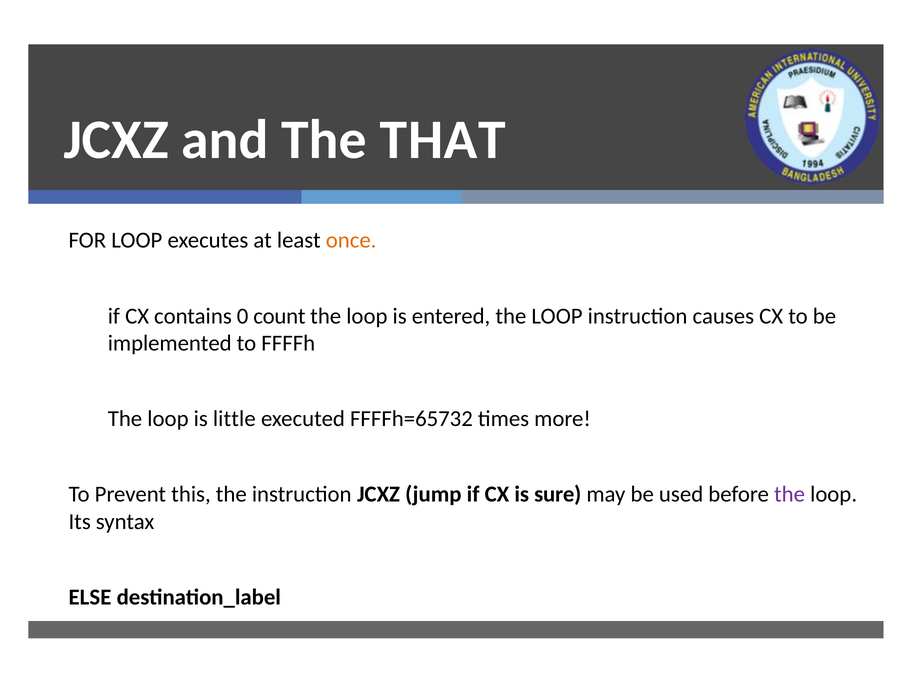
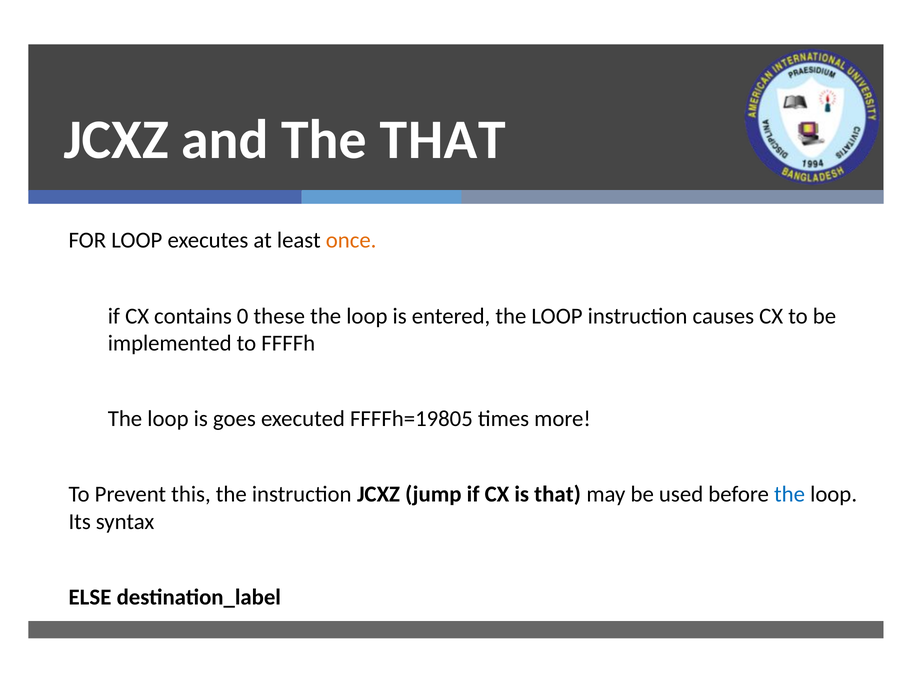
count: count -> these (279, 316)
little: little -> goes (234, 419)
FFFFh=65732: FFFFh=65732 -> FFFFh=19805 (411, 419)
is sure: sure -> that (558, 494)
the colour: purple -> blue (790, 494)
